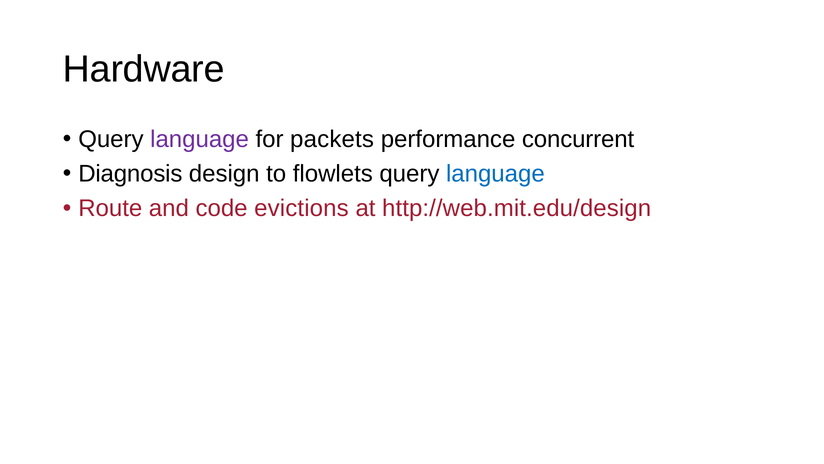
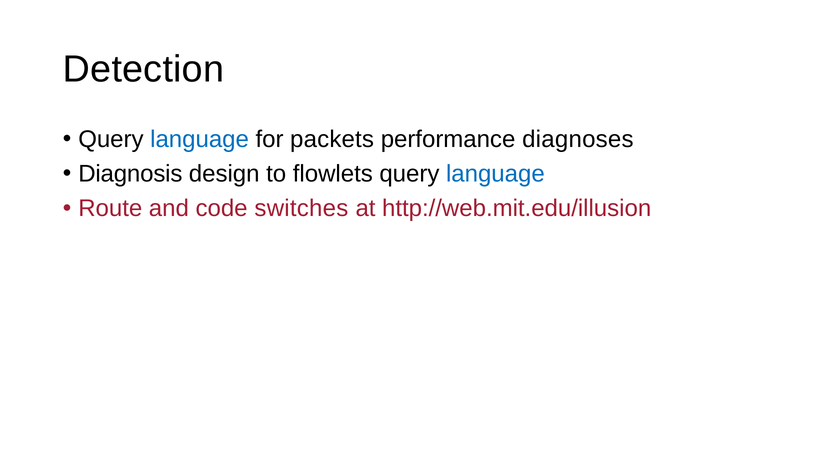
Hardware: Hardware -> Detection (143, 69)
language colour: purple -> blue (200, 139)
concurrent: concurrent -> diagnoses (578, 139)
evictions: evictions -> switches (301, 208)
http://web.mit.edu/design: http://web.mit.edu/design -> http://web.mit.edu/illusion (517, 208)
